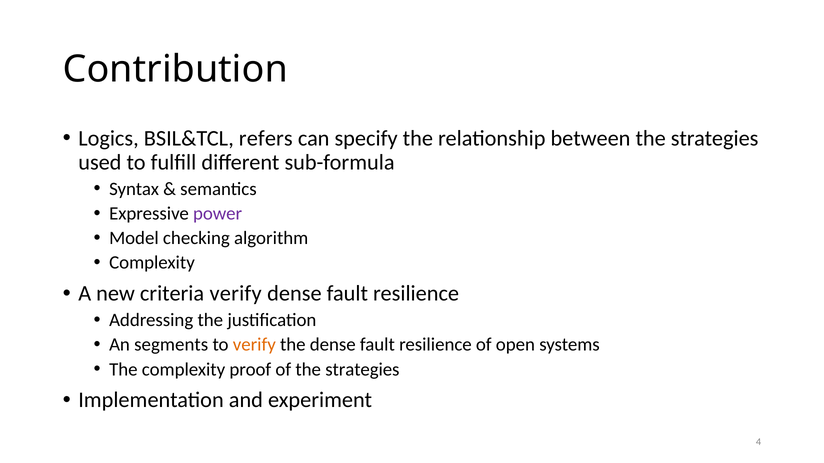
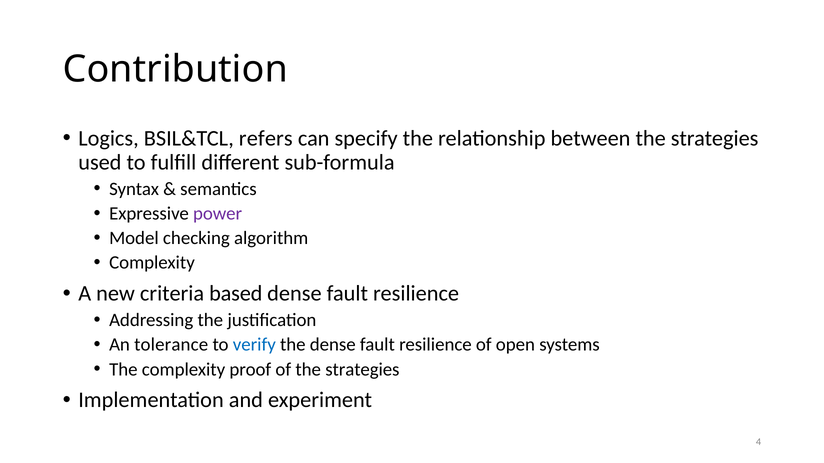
criteria verify: verify -> based (236, 294)
segments: segments -> tolerance (171, 345)
verify colour: orange -> blue (254, 345)
